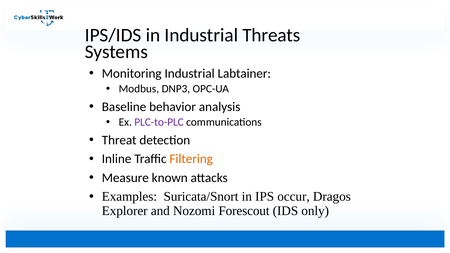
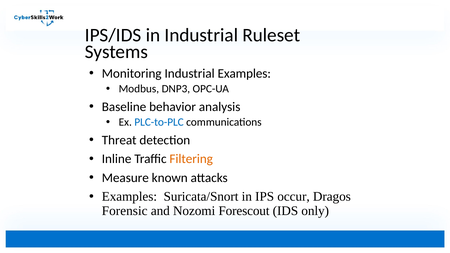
Threats: Threats -> Ruleset (271, 35)
Industrial Labtainer: Labtainer -> Examples (244, 73)
PLC-to-PLC colour: purple -> blue (159, 122)
Explorer: Explorer -> Forensic (125, 211)
